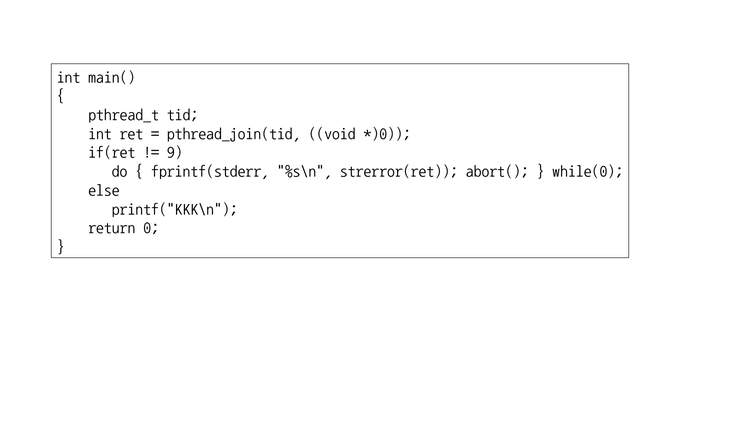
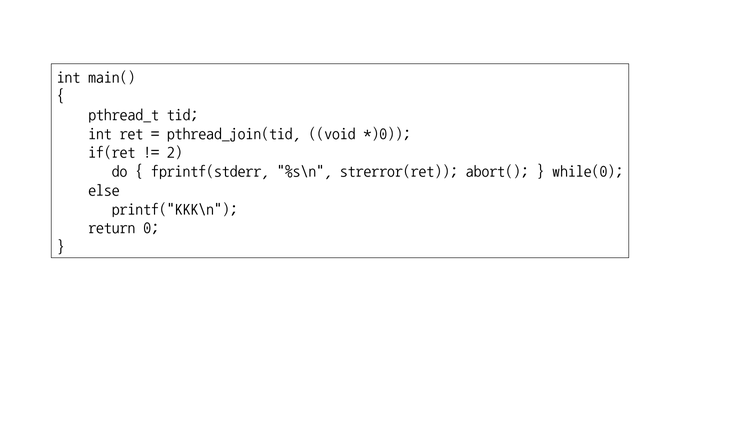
9: 9 -> 2 (175, 152)
